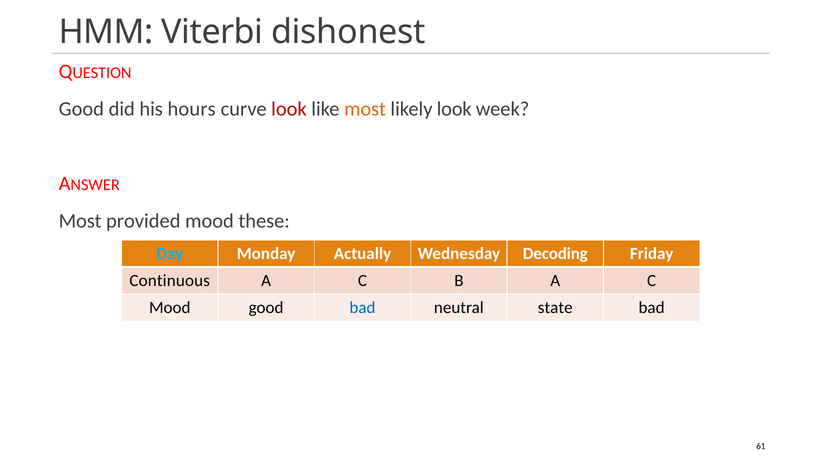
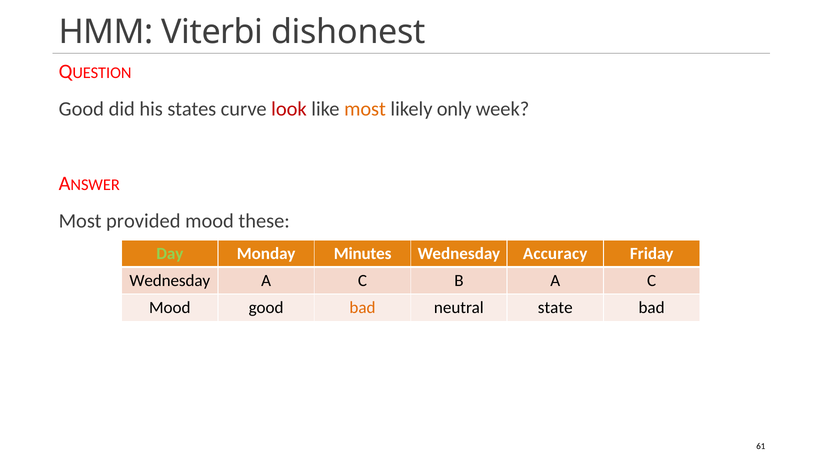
hours: hours -> states (192, 109)
likely look: look -> only (454, 109)
Day colour: light blue -> light green (170, 254)
Actually: Actually -> Minutes (363, 254)
Decoding: Decoding -> Accuracy (555, 254)
Continuous: Continuous -> Wednesday (170, 281)
bad colour: blue -> orange (362, 308)
